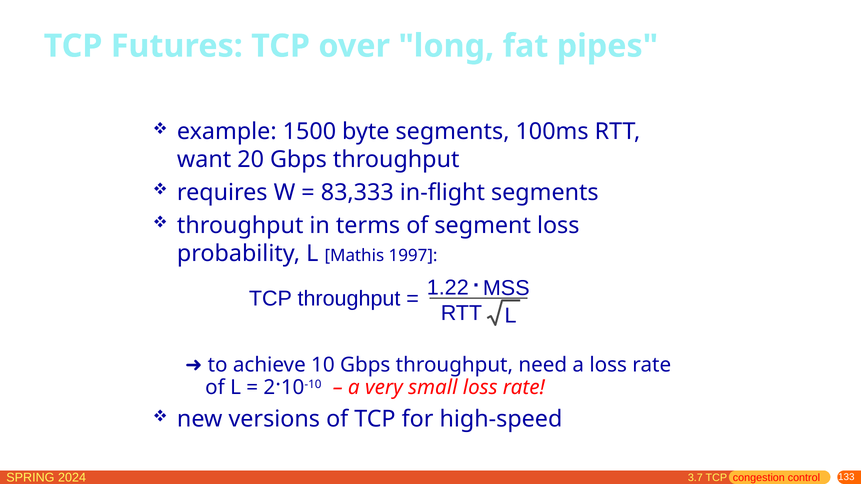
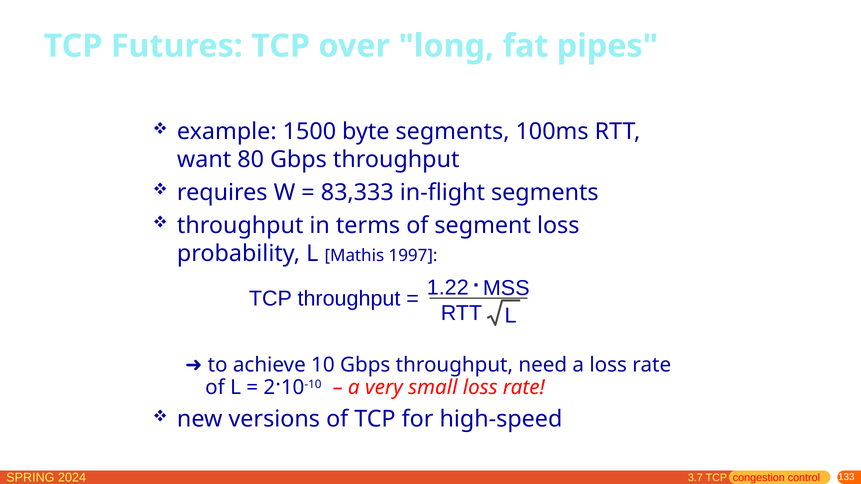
20: 20 -> 80 (251, 160)
